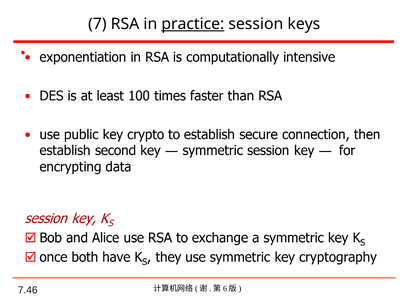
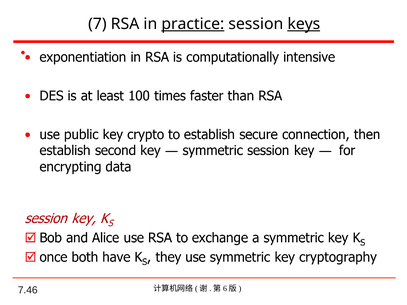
keys underline: none -> present (304, 24)
